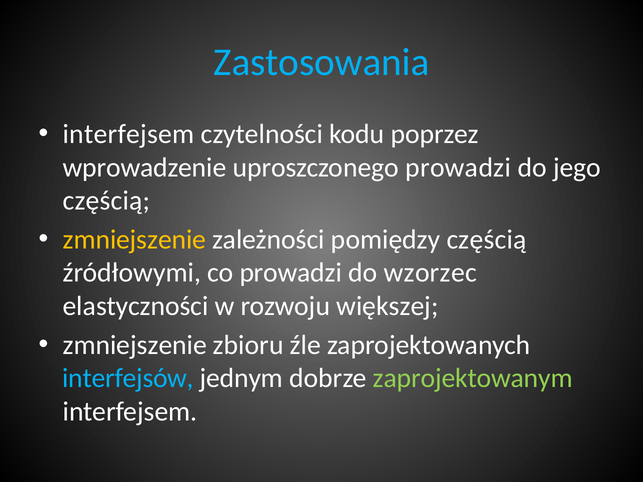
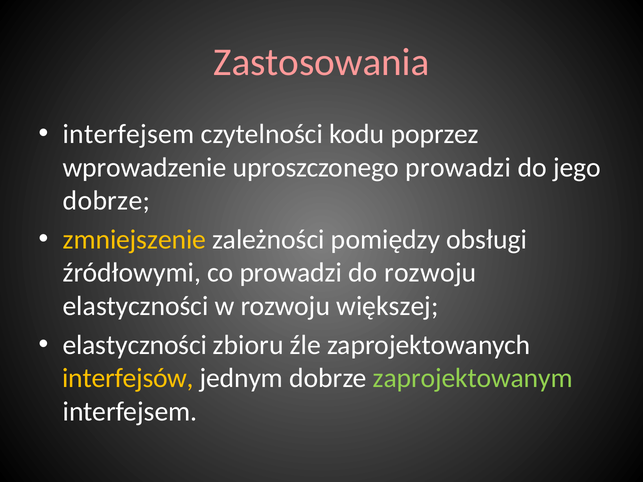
Zastosowania colour: light blue -> pink (321, 62)
częścią: częścią -> dobrze (106, 201)
pomiędzy częścią: częścią -> obsługi (487, 240)
do wzorzec: wzorzec -> rozwoju (430, 273)
zmniejszenie: zmniejszenie -> elastyczności (135, 345)
interfejsów colour: light blue -> yellow (128, 378)
